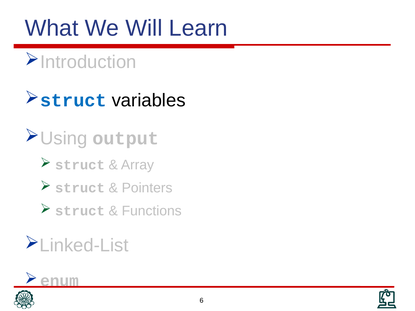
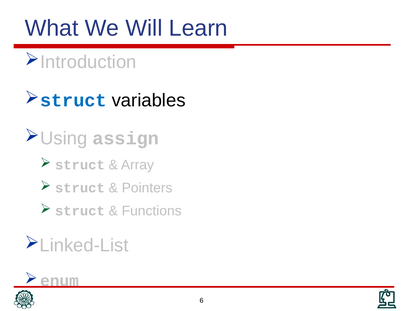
output: output -> assign (126, 138)
